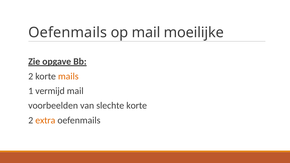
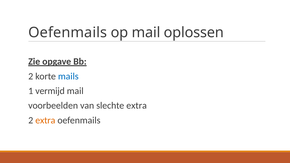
moeilijke: moeilijke -> oplossen (194, 32)
mails colour: orange -> blue (68, 76)
slechte korte: korte -> extra (137, 106)
